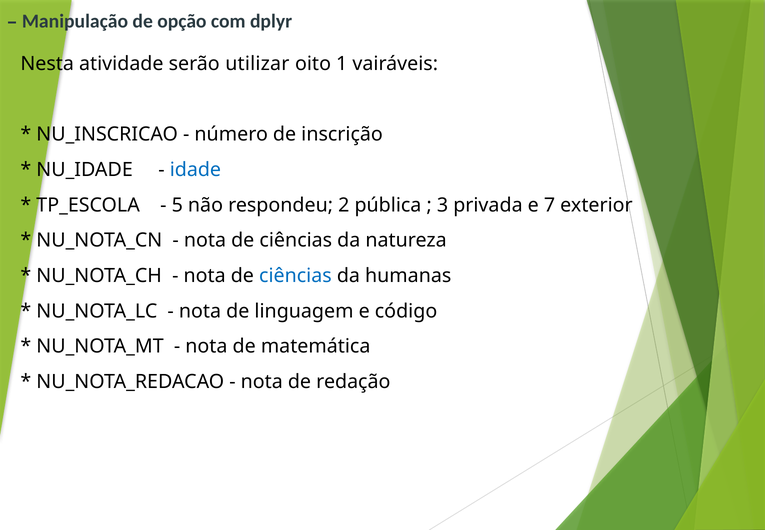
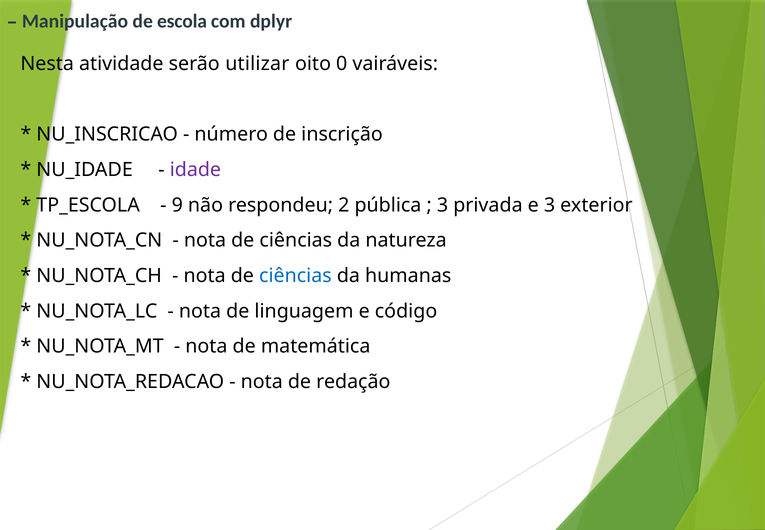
opção: opção -> escola (182, 21)
1: 1 -> 0 (342, 64)
idade colour: blue -> purple (195, 170)
5: 5 -> 9 (177, 205)
e 7: 7 -> 3 (549, 205)
